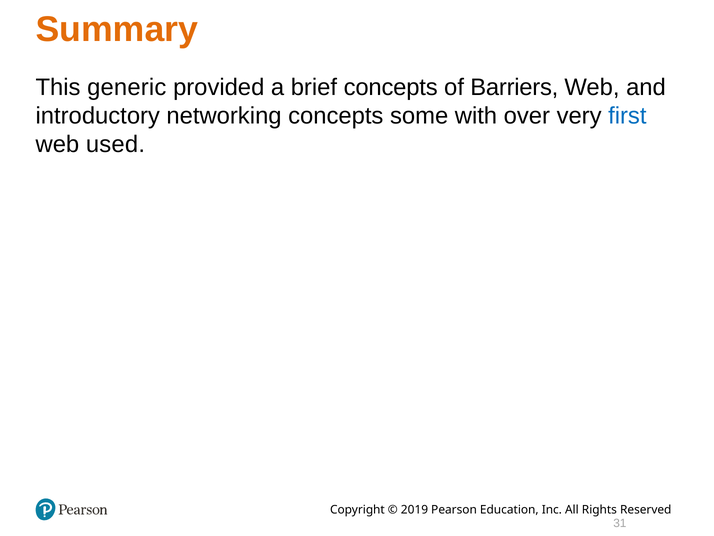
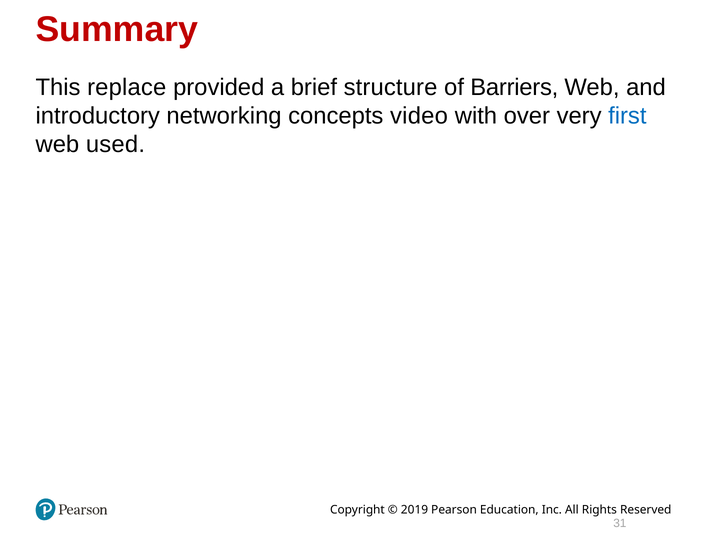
Summary colour: orange -> red (117, 30)
generic: generic -> replace (127, 87)
brief concepts: concepts -> structure (391, 87)
some: some -> video (419, 116)
